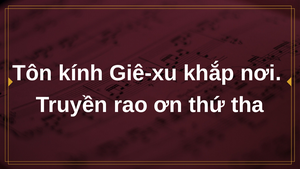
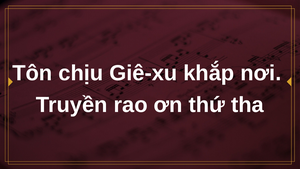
kính: kính -> chịu (81, 73)
